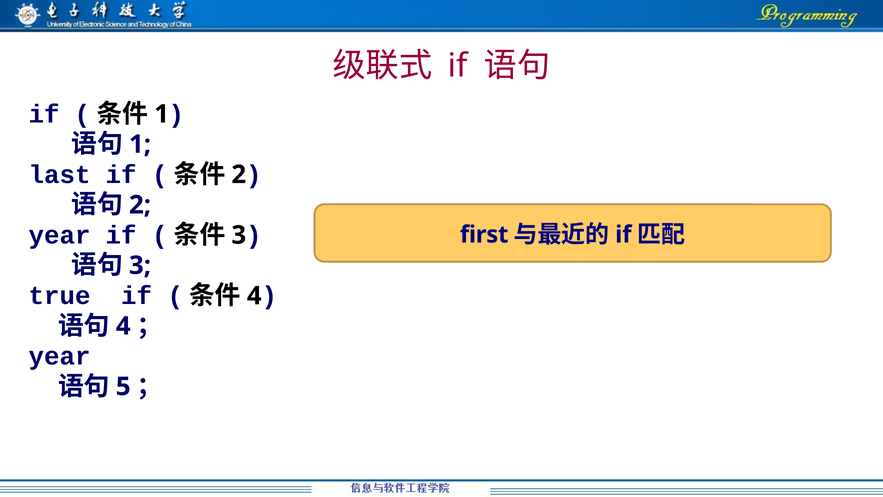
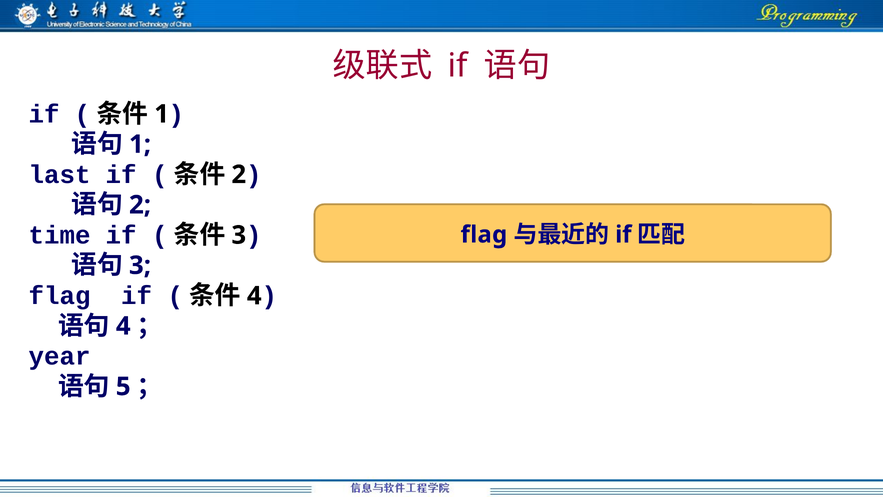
year: year -> time (60, 235)
first: first -> flag (484, 235)
true: true -> flag (60, 296)
